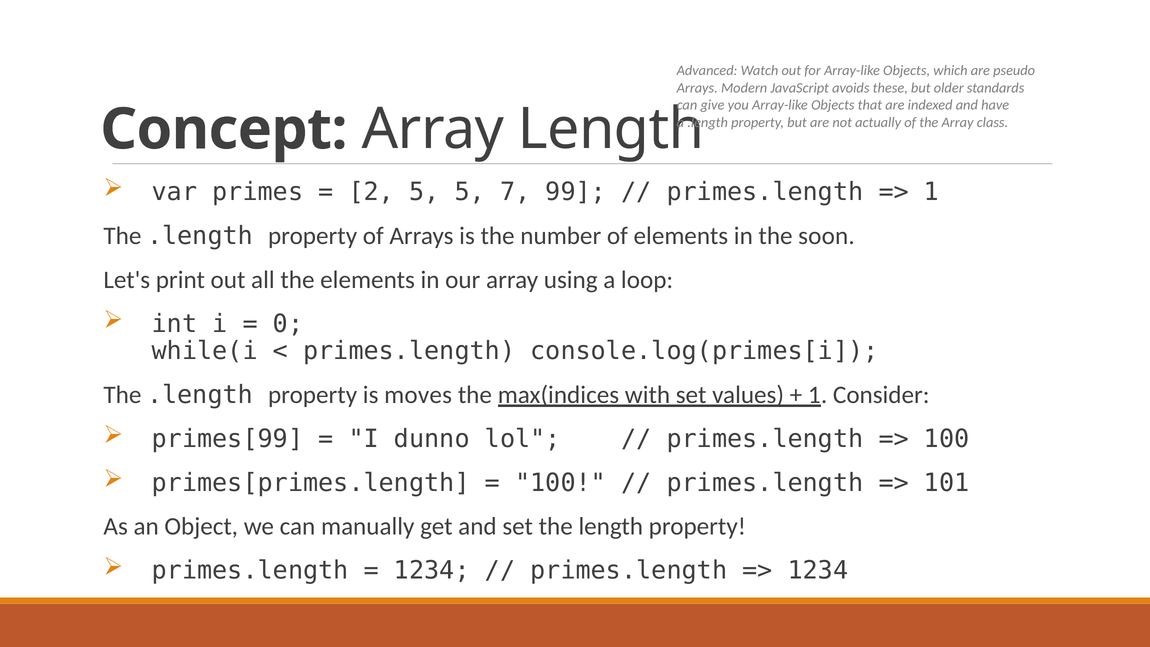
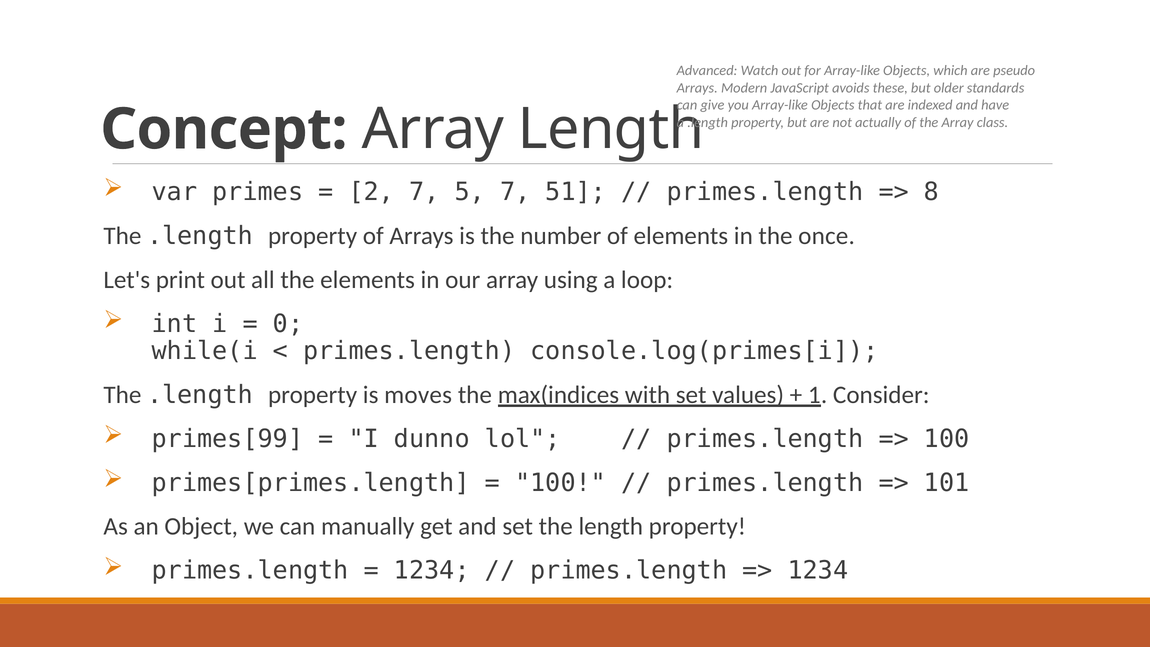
2 5: 5 -> 7 (424, 192)
99: 99 -> 51 (576, 192)
1: 1 -> 8 (932, 192)
soon: soon -> once (827, 236)
